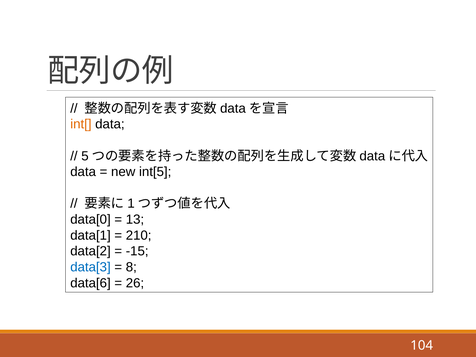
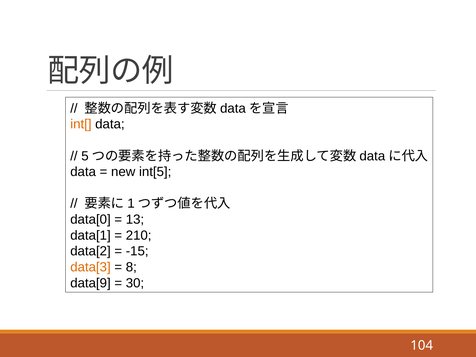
data[3 colour: blue -> orange (90, 267)
data[6: data[6 -> data[9 (90, 283)
26: 26 -> 30 (135, 283)
